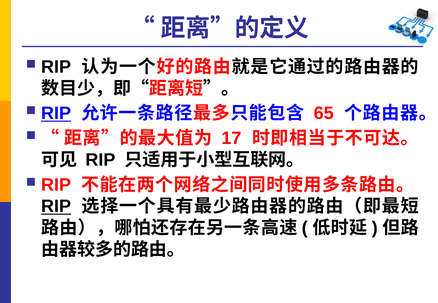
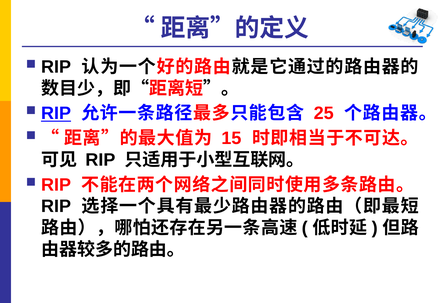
65: 65 -> 25 (324, 113)
17: 17 -> 15 (232, 138)
RIP underline: present -> none (56, 207)
